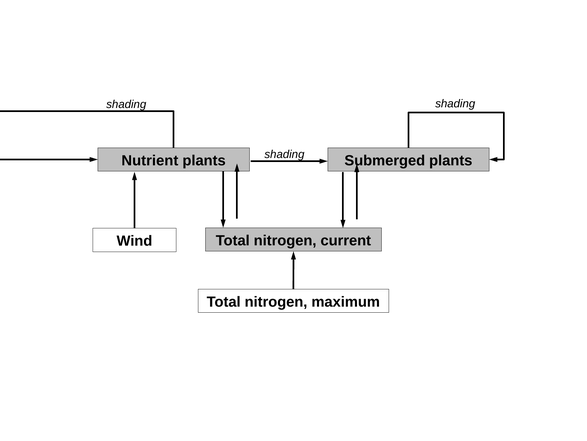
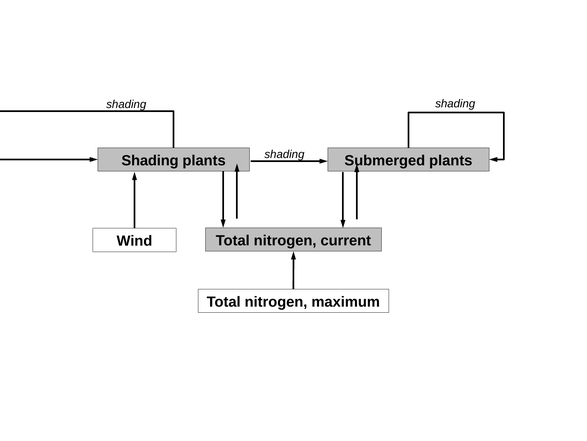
Nutrient: Nutrient -> Shading (150, 160)
